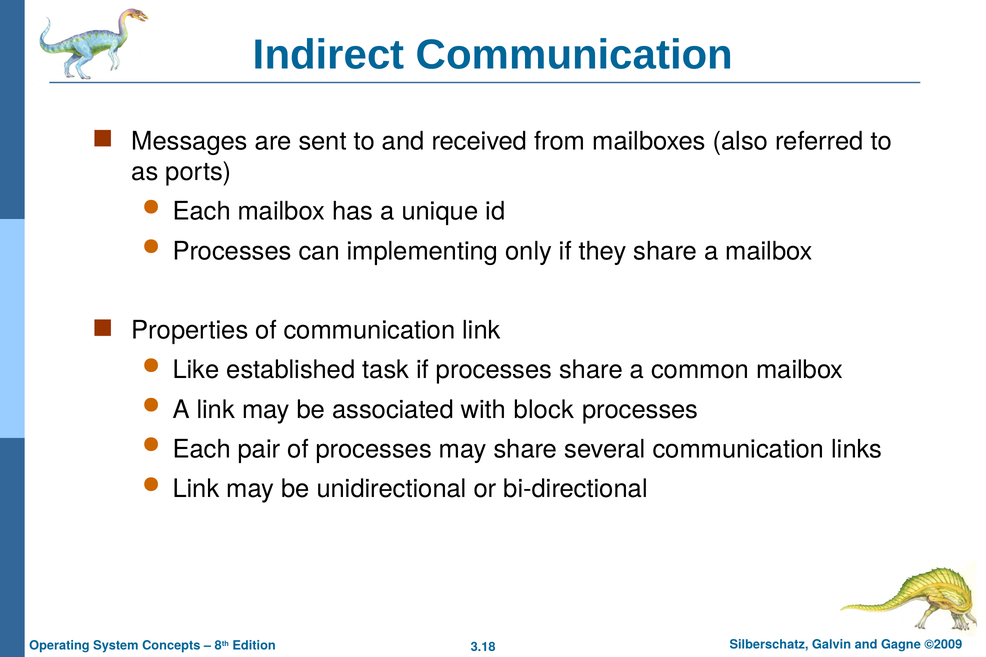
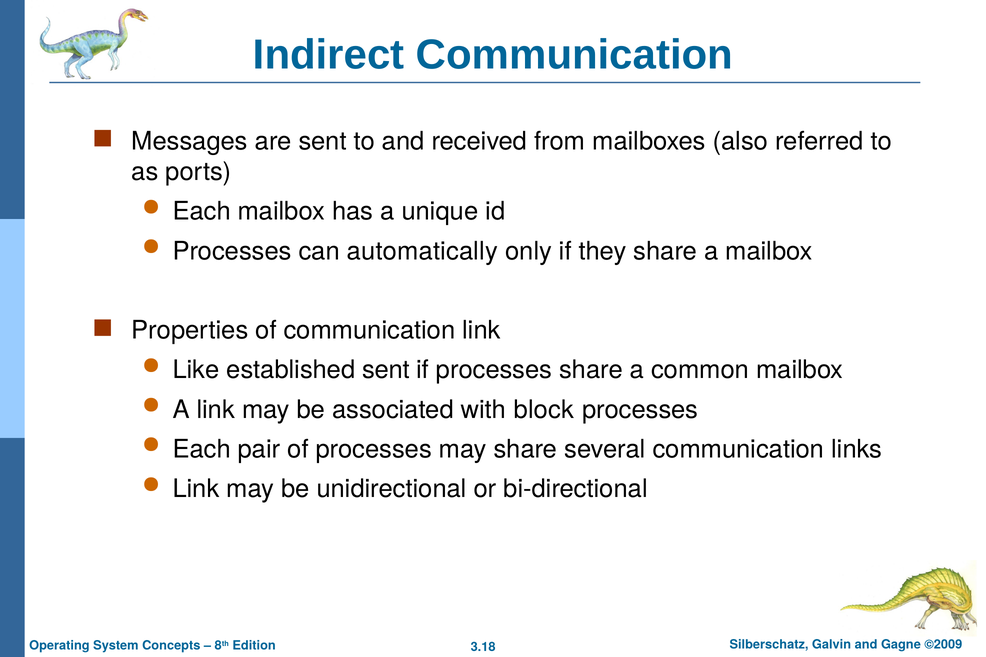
implementing: implementing -> automatically (422, 251)
established task: task -> sent (386, 370)
